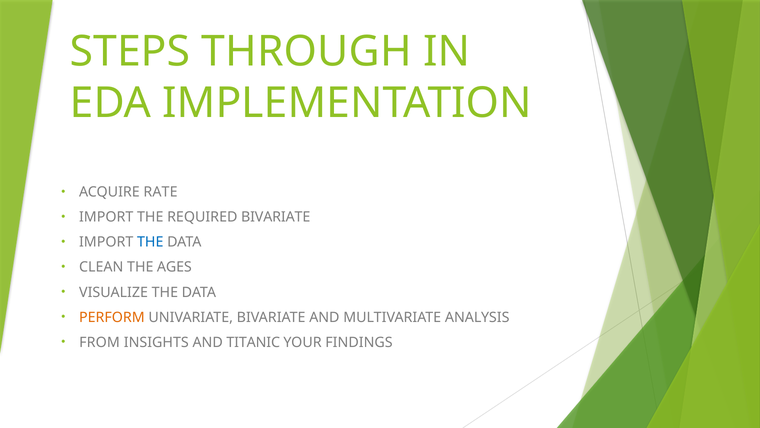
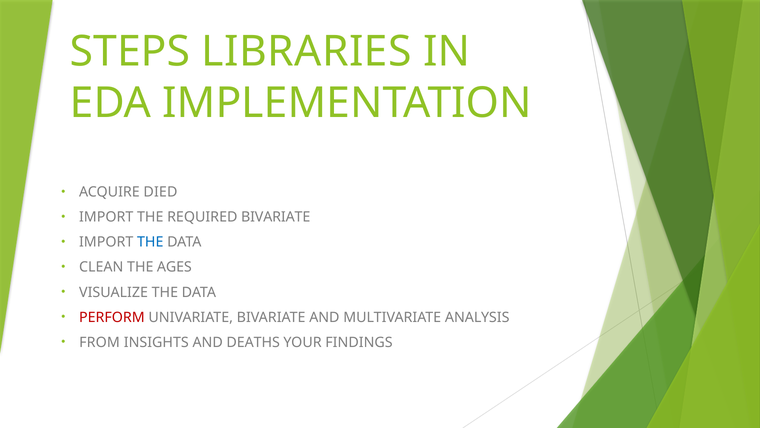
THROUGH: THROUGH -> LIBRARIES (306, 52)
RATE: RATE -> DIED (160, 192)
PERFORM colour: orange -> red (112, 317)
TITANIC: TITANIC -> DEATHS (253, 342)
